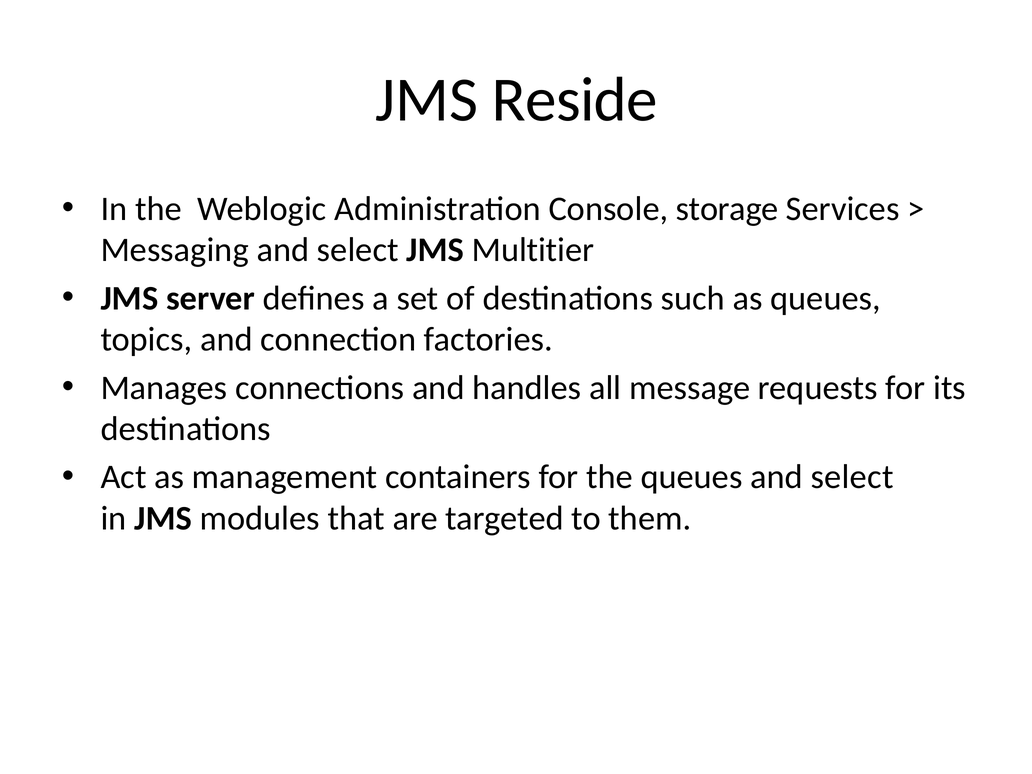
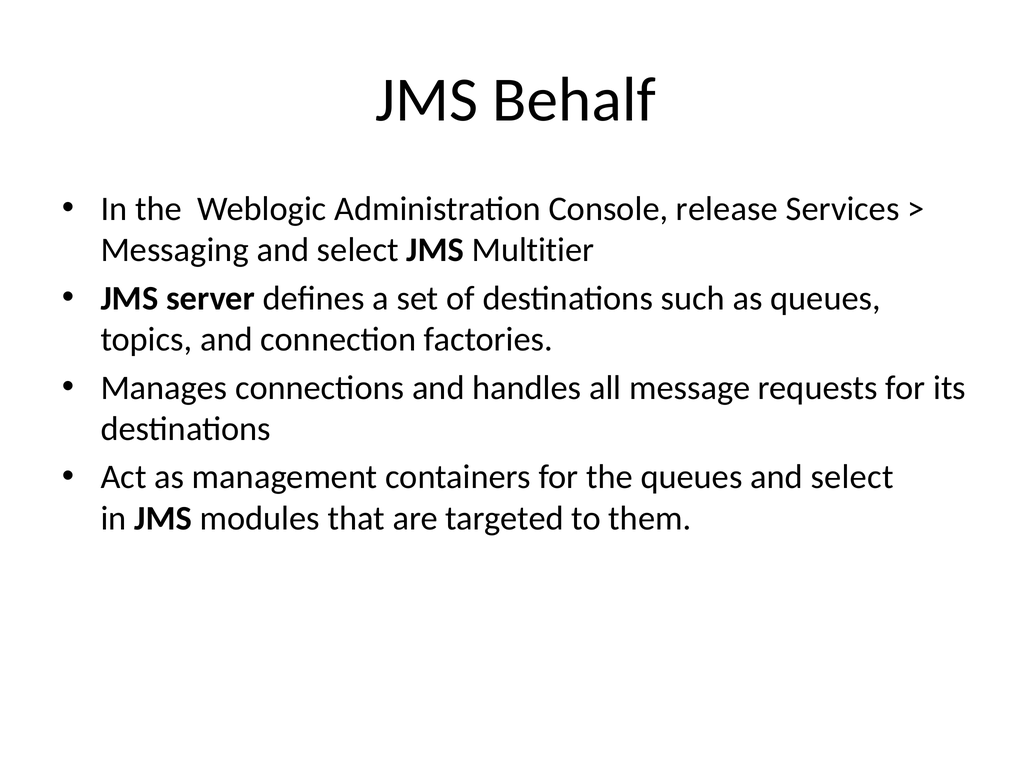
Reside: Reside -> Behalf (574, 100)
storage: storage -> release (727, 209)
